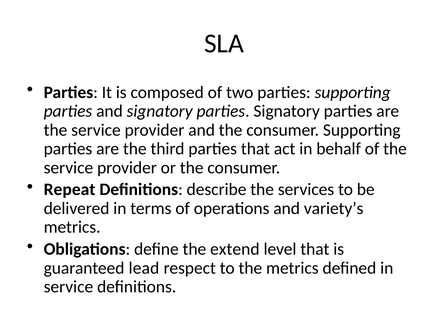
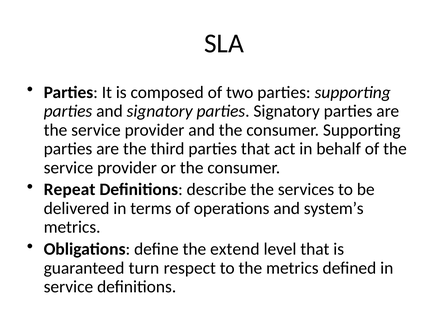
variety’s: variety’s -> system’s (334, 208)
lead: lead -> turn (144, 268)
